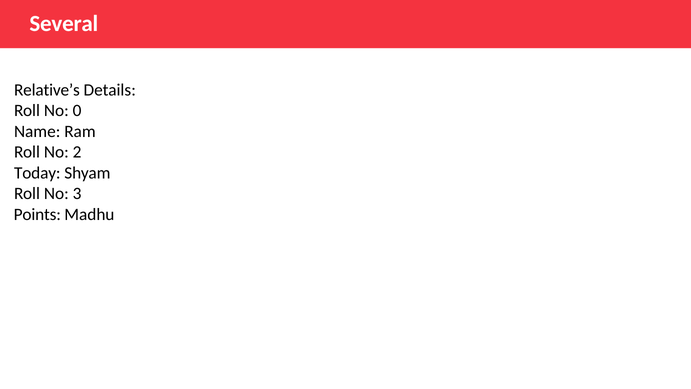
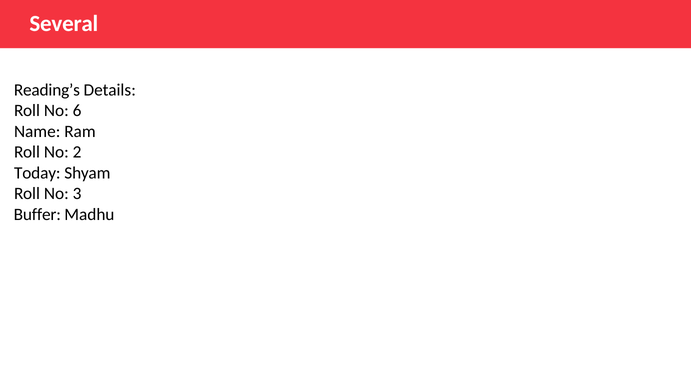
Relative’s: Relative’s -> Reading’s (47, 90)
0: 0 -> 6 (77, 111)
Points: Points -> Buffer (37, 214)
